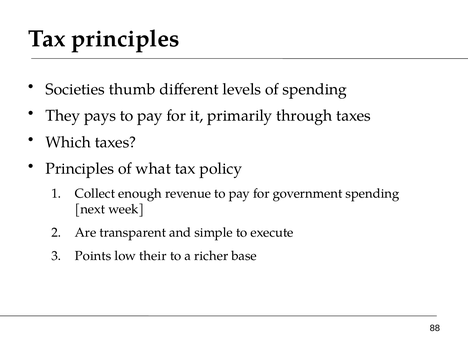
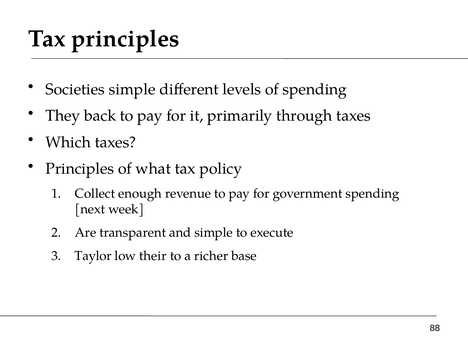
Societies thumb: thumb -> simple (132, 89)
pays: pays -> back (100, 116)
Points: Points -> Taylor (93, 256)
